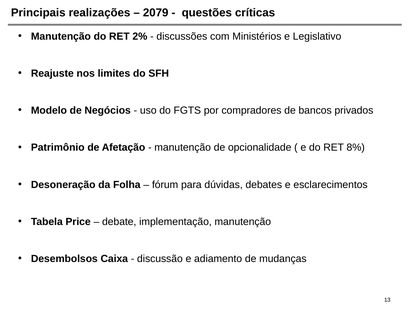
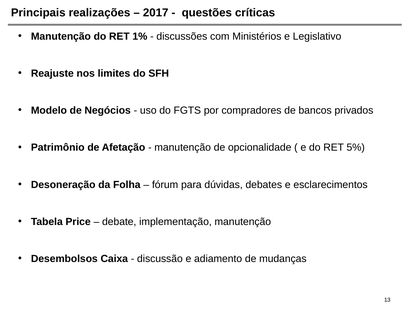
2079: 2079 -> 2017 (156, 13)
2%: 2% -> 1% (140, 36)
8%: 8% -> 5% (356, 147)
